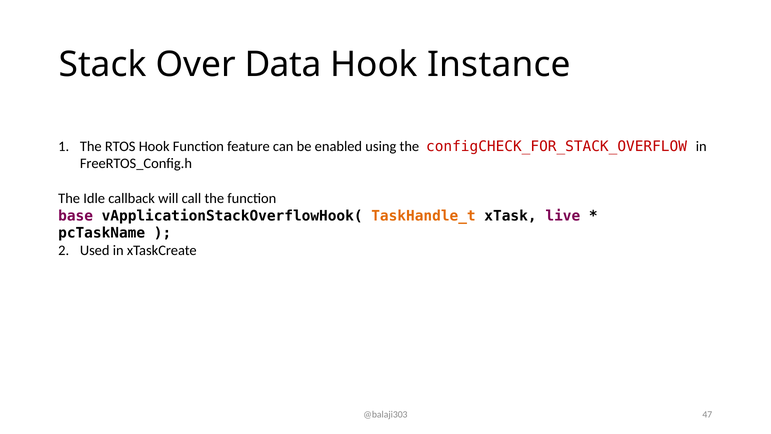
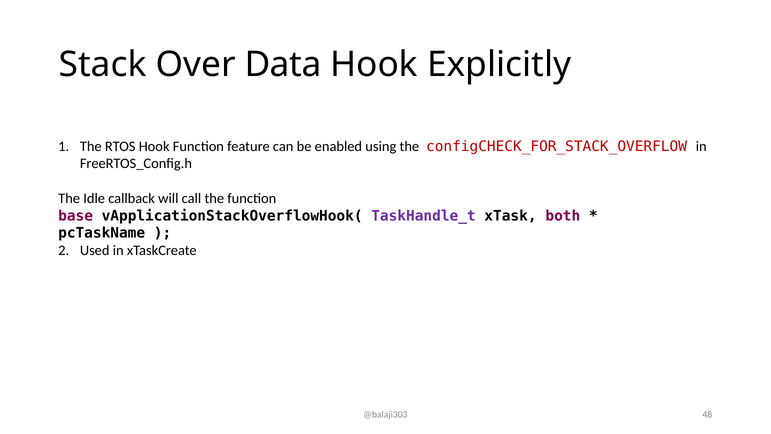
Instance: Instance -> Explicitly (499, 65)
TaskHandle_t colour: orange -> purple (423, 216)
live: live -> both (563, 216)
47: 47 -> 48 (707, 414)
